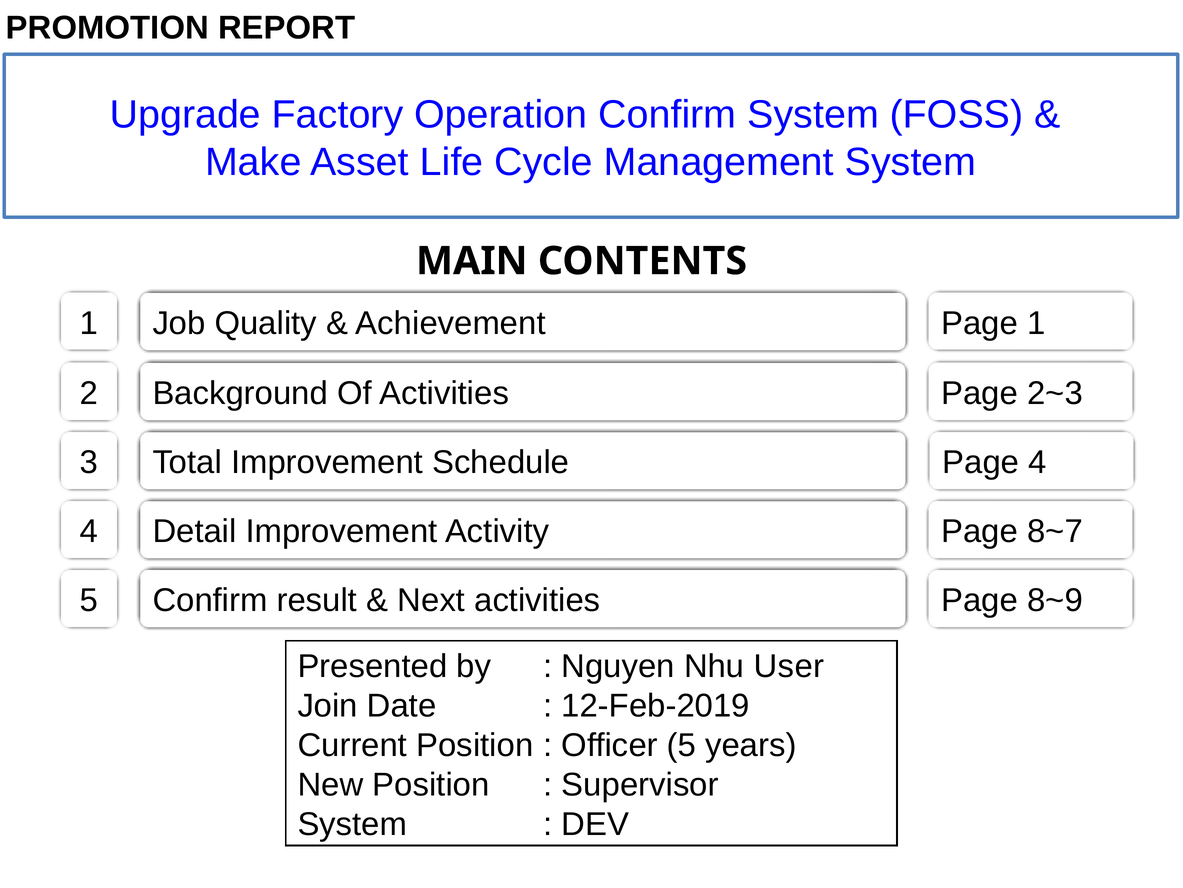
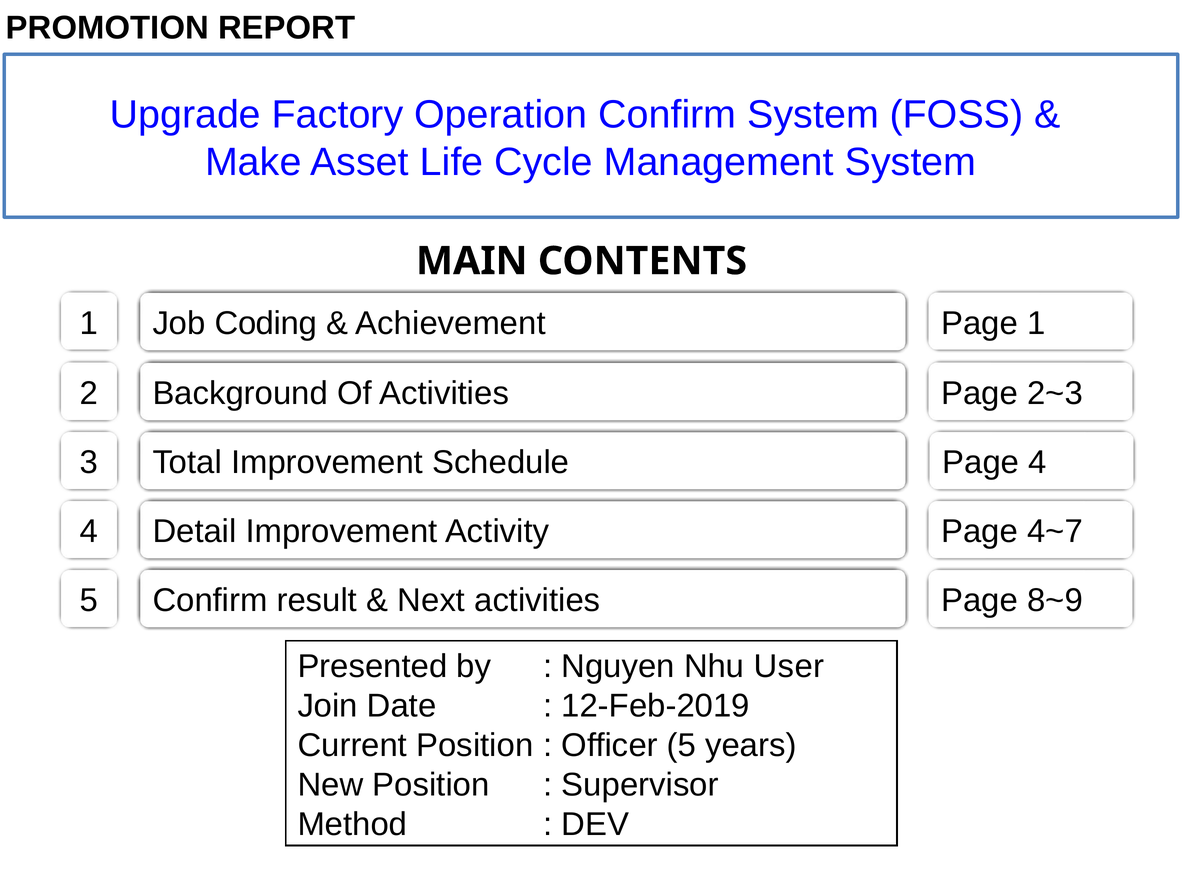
Quality: Quality -> Coding (266, 323)
8~7: 8~7 -> 4~7 (1055, 531)
System: System -> Method (352, 824)
